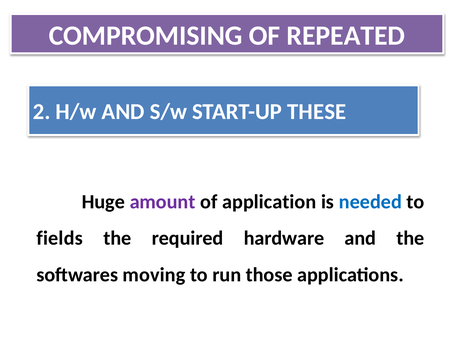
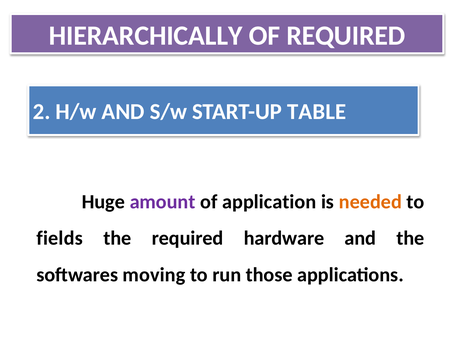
COMPROMISING: COMPROMISING -> HIERARCHICALLY (146, 36)
OF REPEATED: REPEATED -> REQUIRED (346, 36)
THESE: THESE -> TABLE (317, 112)
needed colour: blue -> orange (370, 202)
